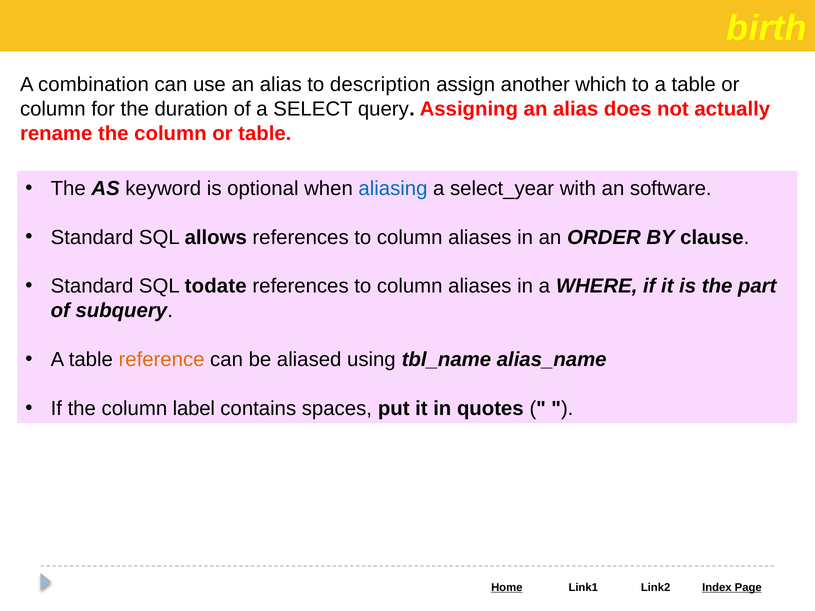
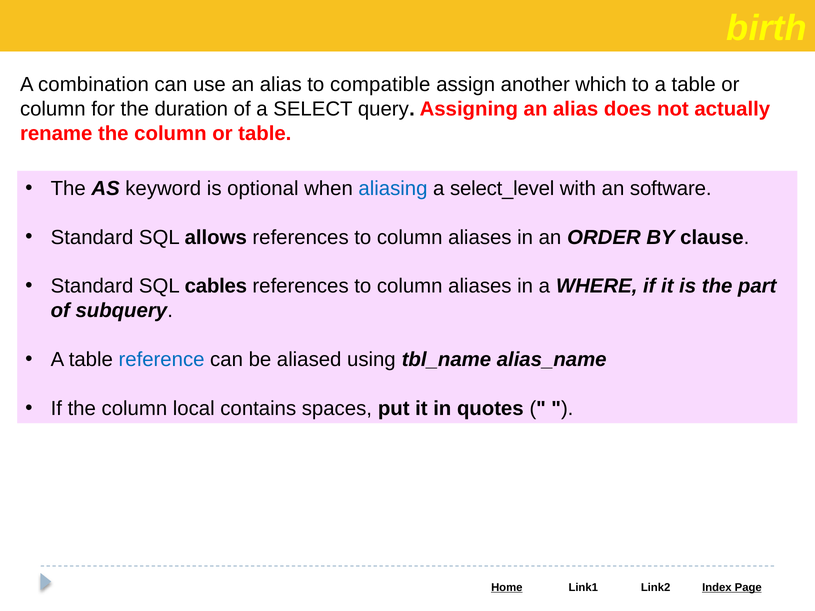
description: description -> compatible (380, 85)
select_year: select_year -> select_level (502, 189)
todate: todate -> cables (216, 286)
reference colour: orange -> blue (162, 360)
label: label -> local (194, 409)
